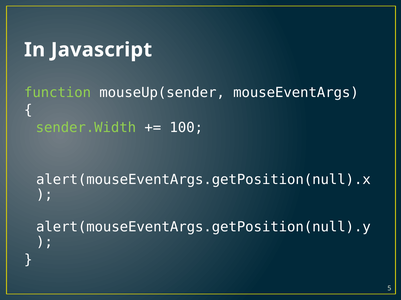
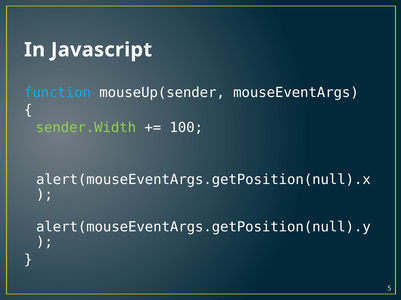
function colour: light green -> light blue (58, 93)
